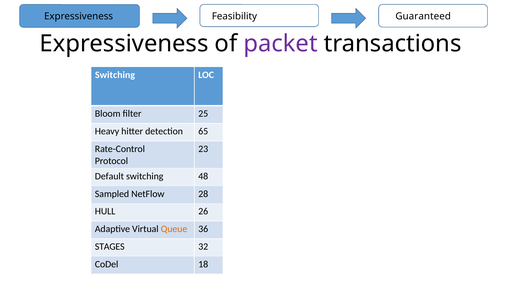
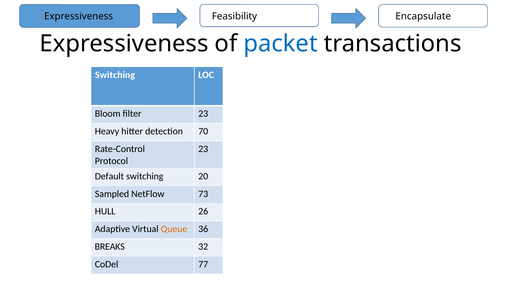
Guaranteed: Guaranteed -> Encapsulate (423, 16)
packet colour: purple -> blue (281, 44)
filter 25: 25 -> 23 (203, 114)
65: 65 -> 70 (203, 132)
48: 48 -> 20 (203, 177)
28: 28 -> 73 (203, 194)
STAGES: STAGES -> BREAKS (110, 247)
18: 18 -> 77 (203, 265)
